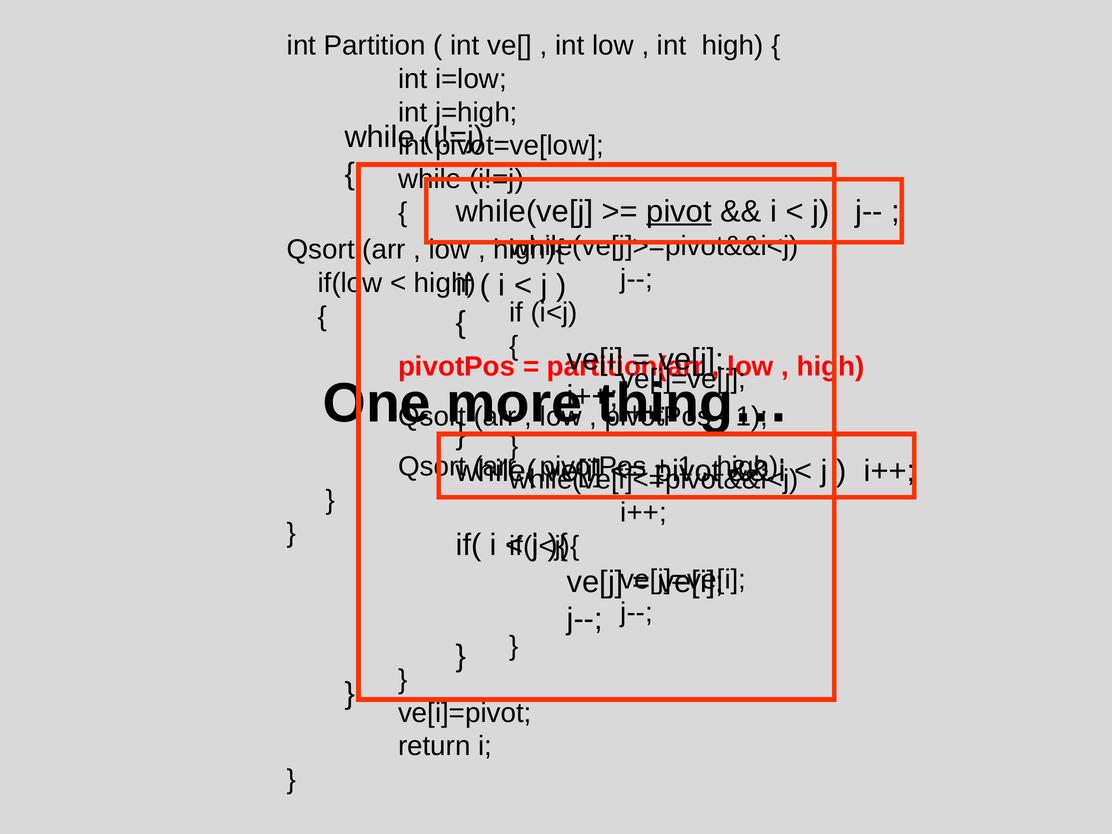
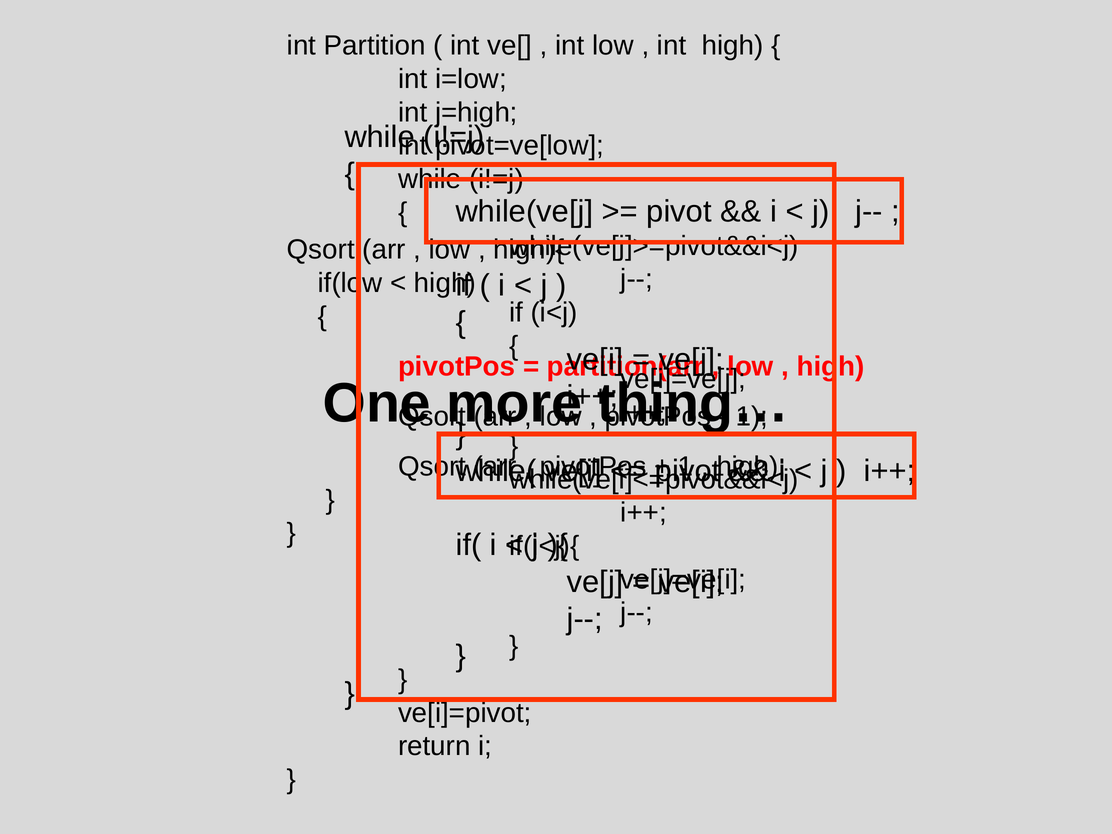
pivot underline: present -> none (679, 211)
